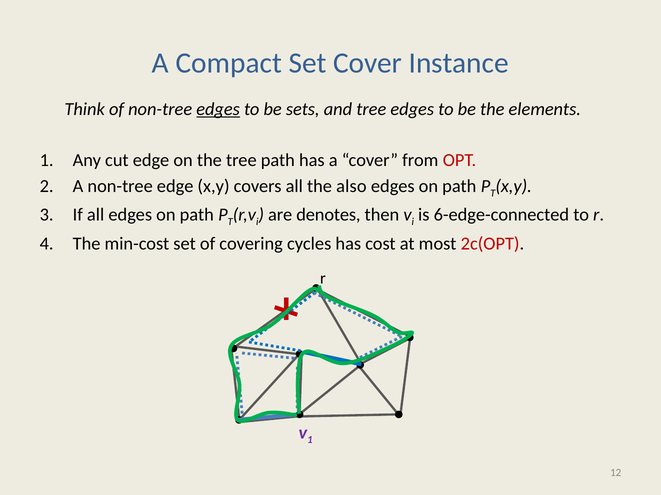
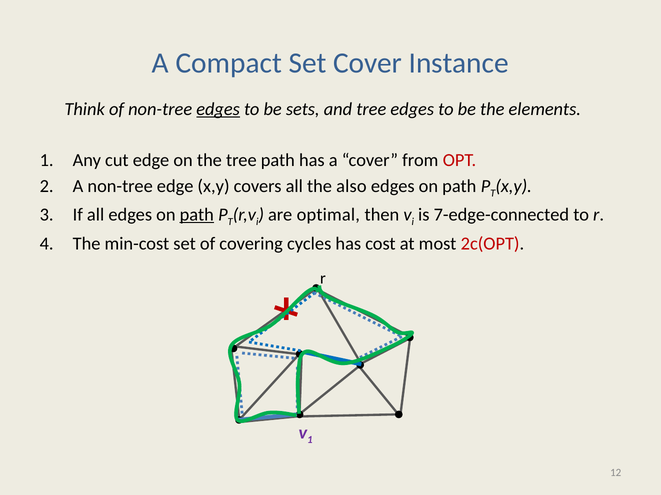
path underline: none -> present (197, 215)
denotes: denotes -> optimal (328, 215)
6-edge-connected: 6-edge-connected -> 7-edge-connected (501, 215)
